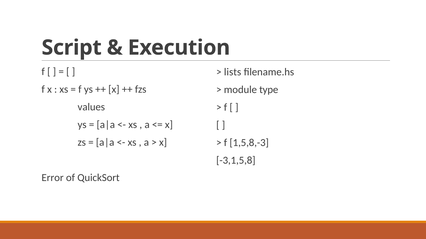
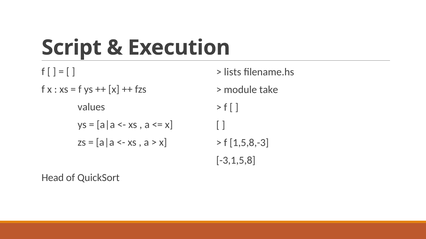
type: type -> take (269, 90)
Error: Error -> Head (53, 178)
